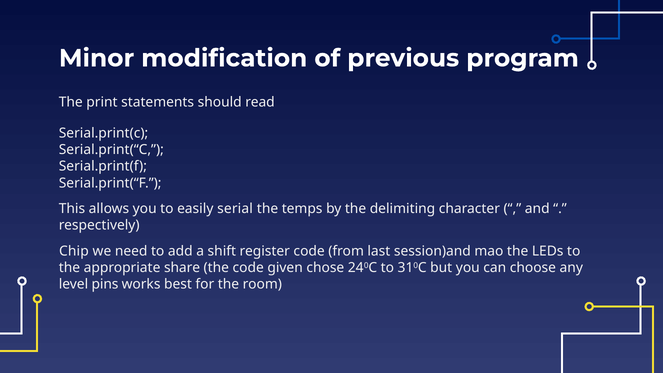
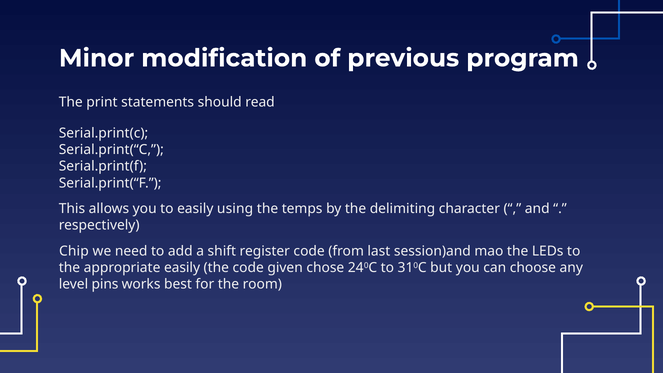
serial: serial -> using (235, 209)
appropriate share: share -> easily (182, 268)
